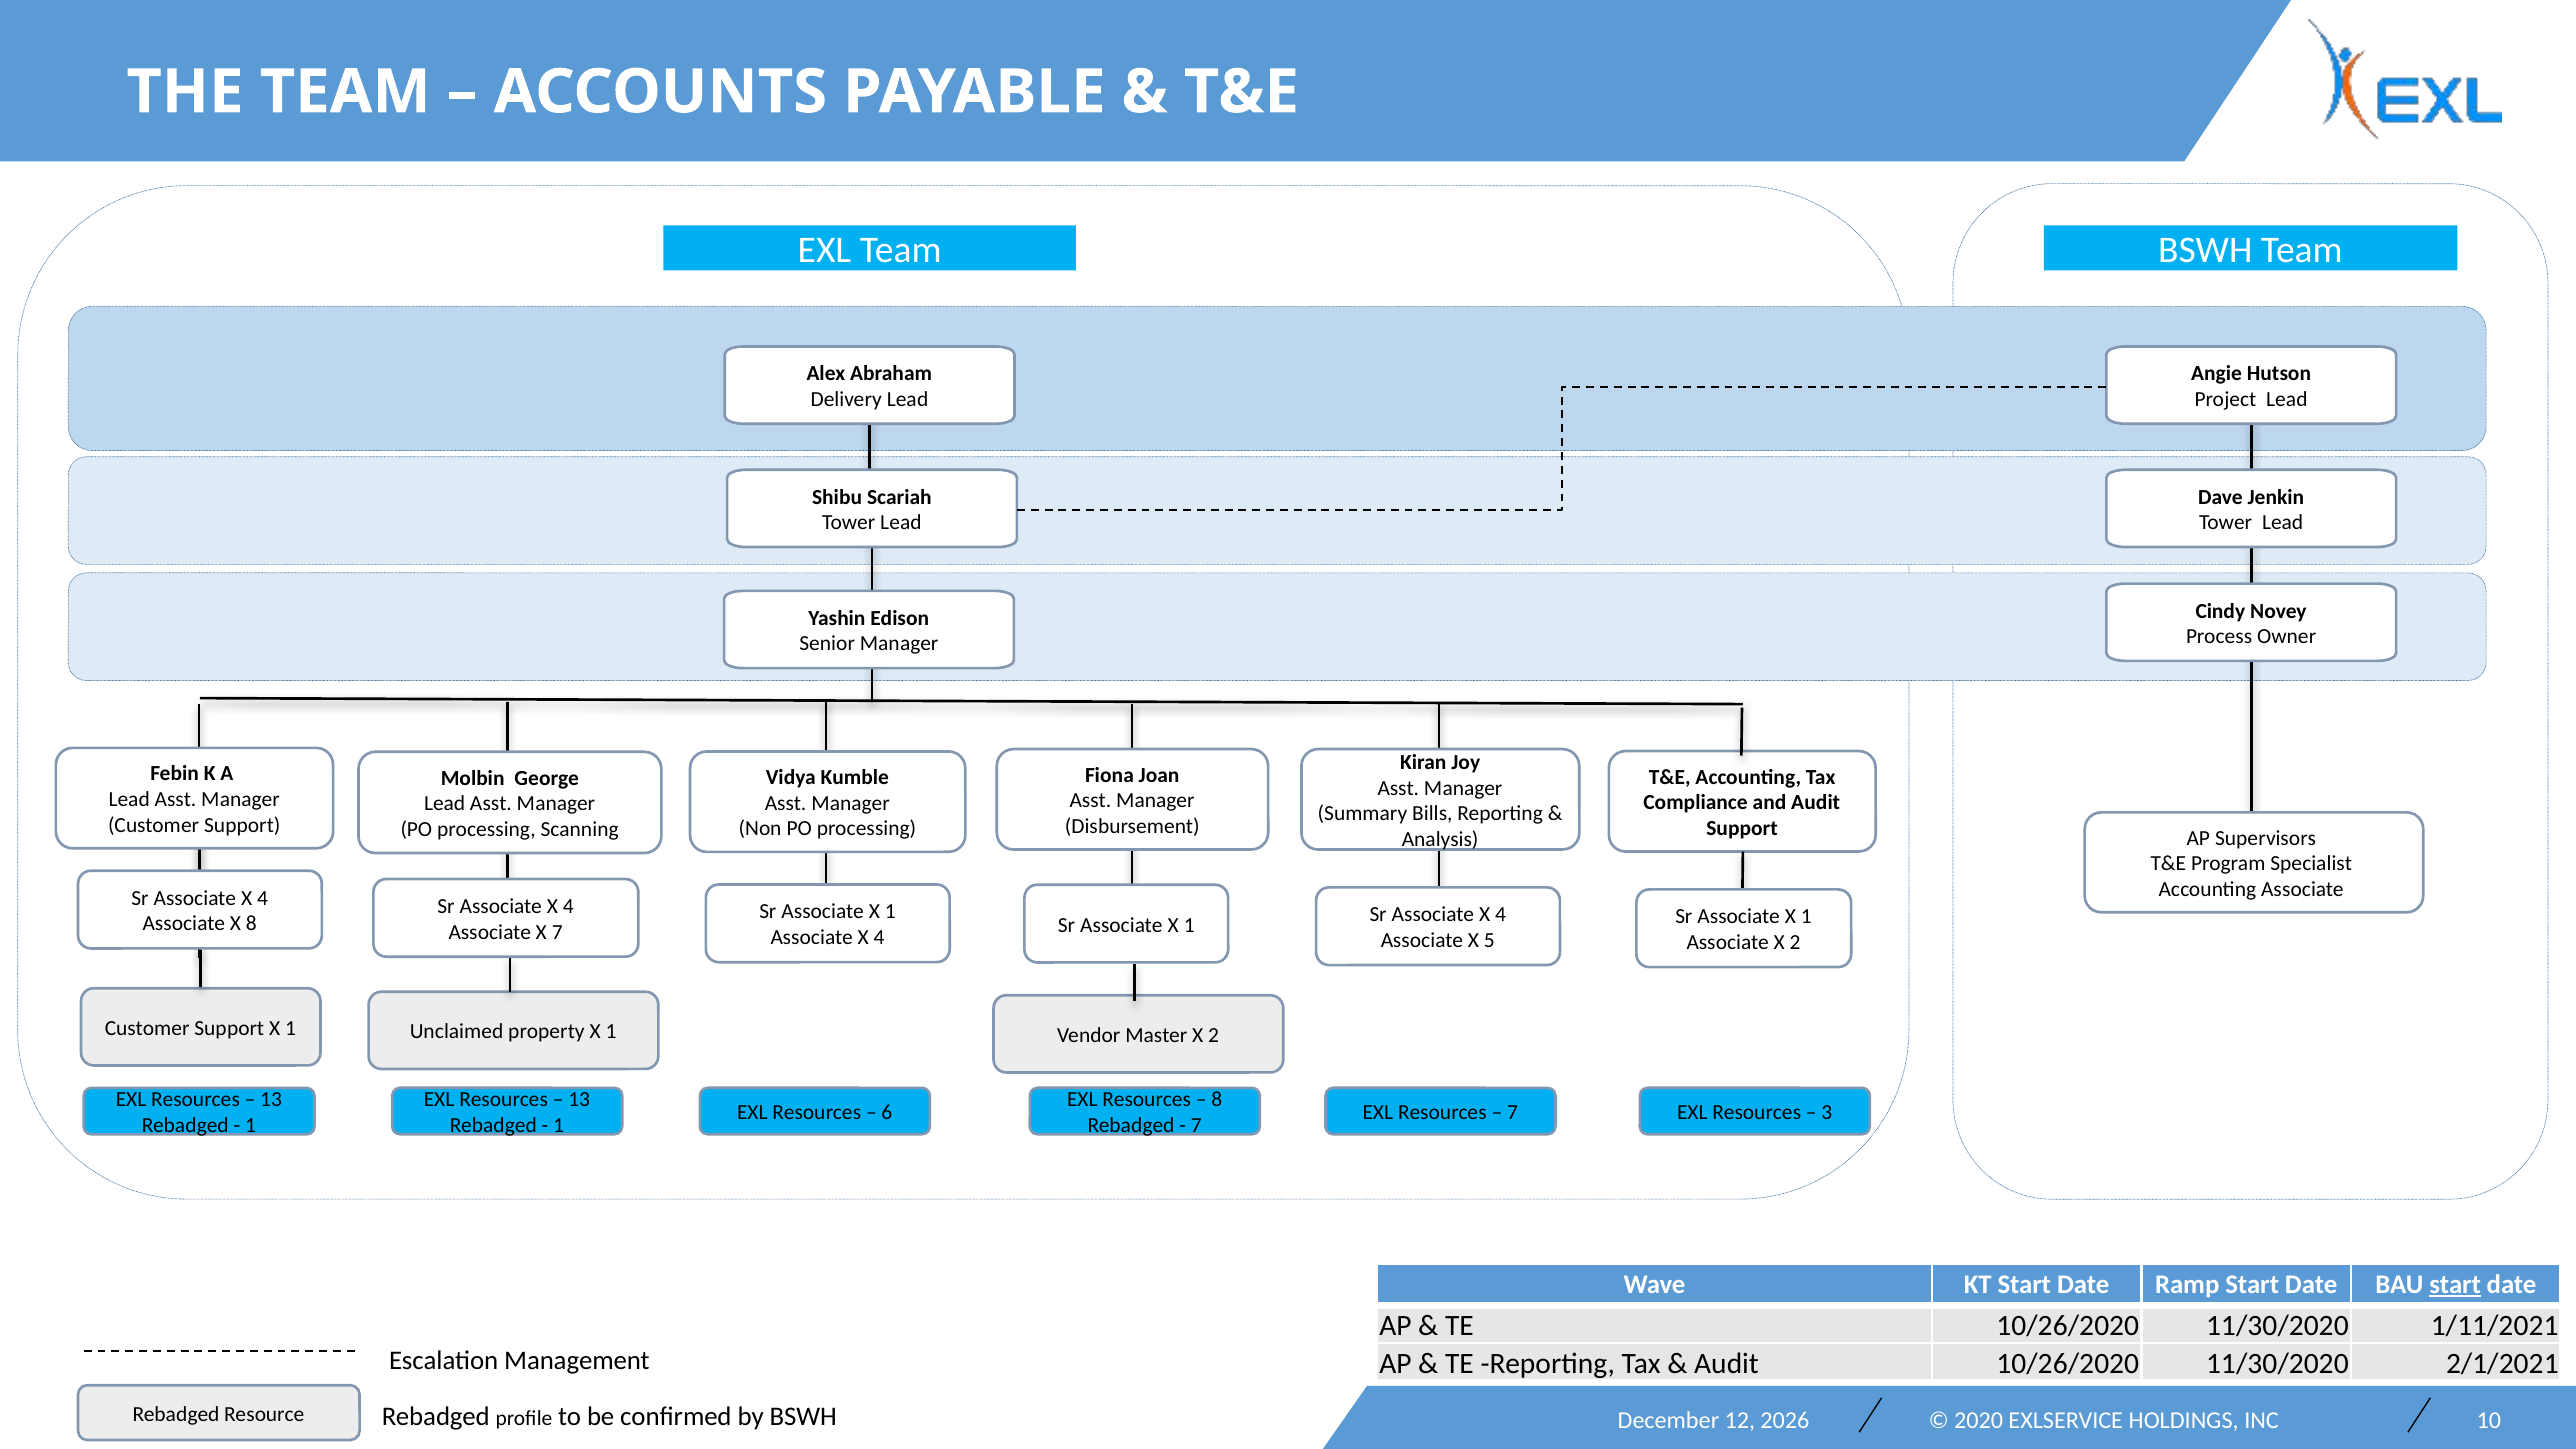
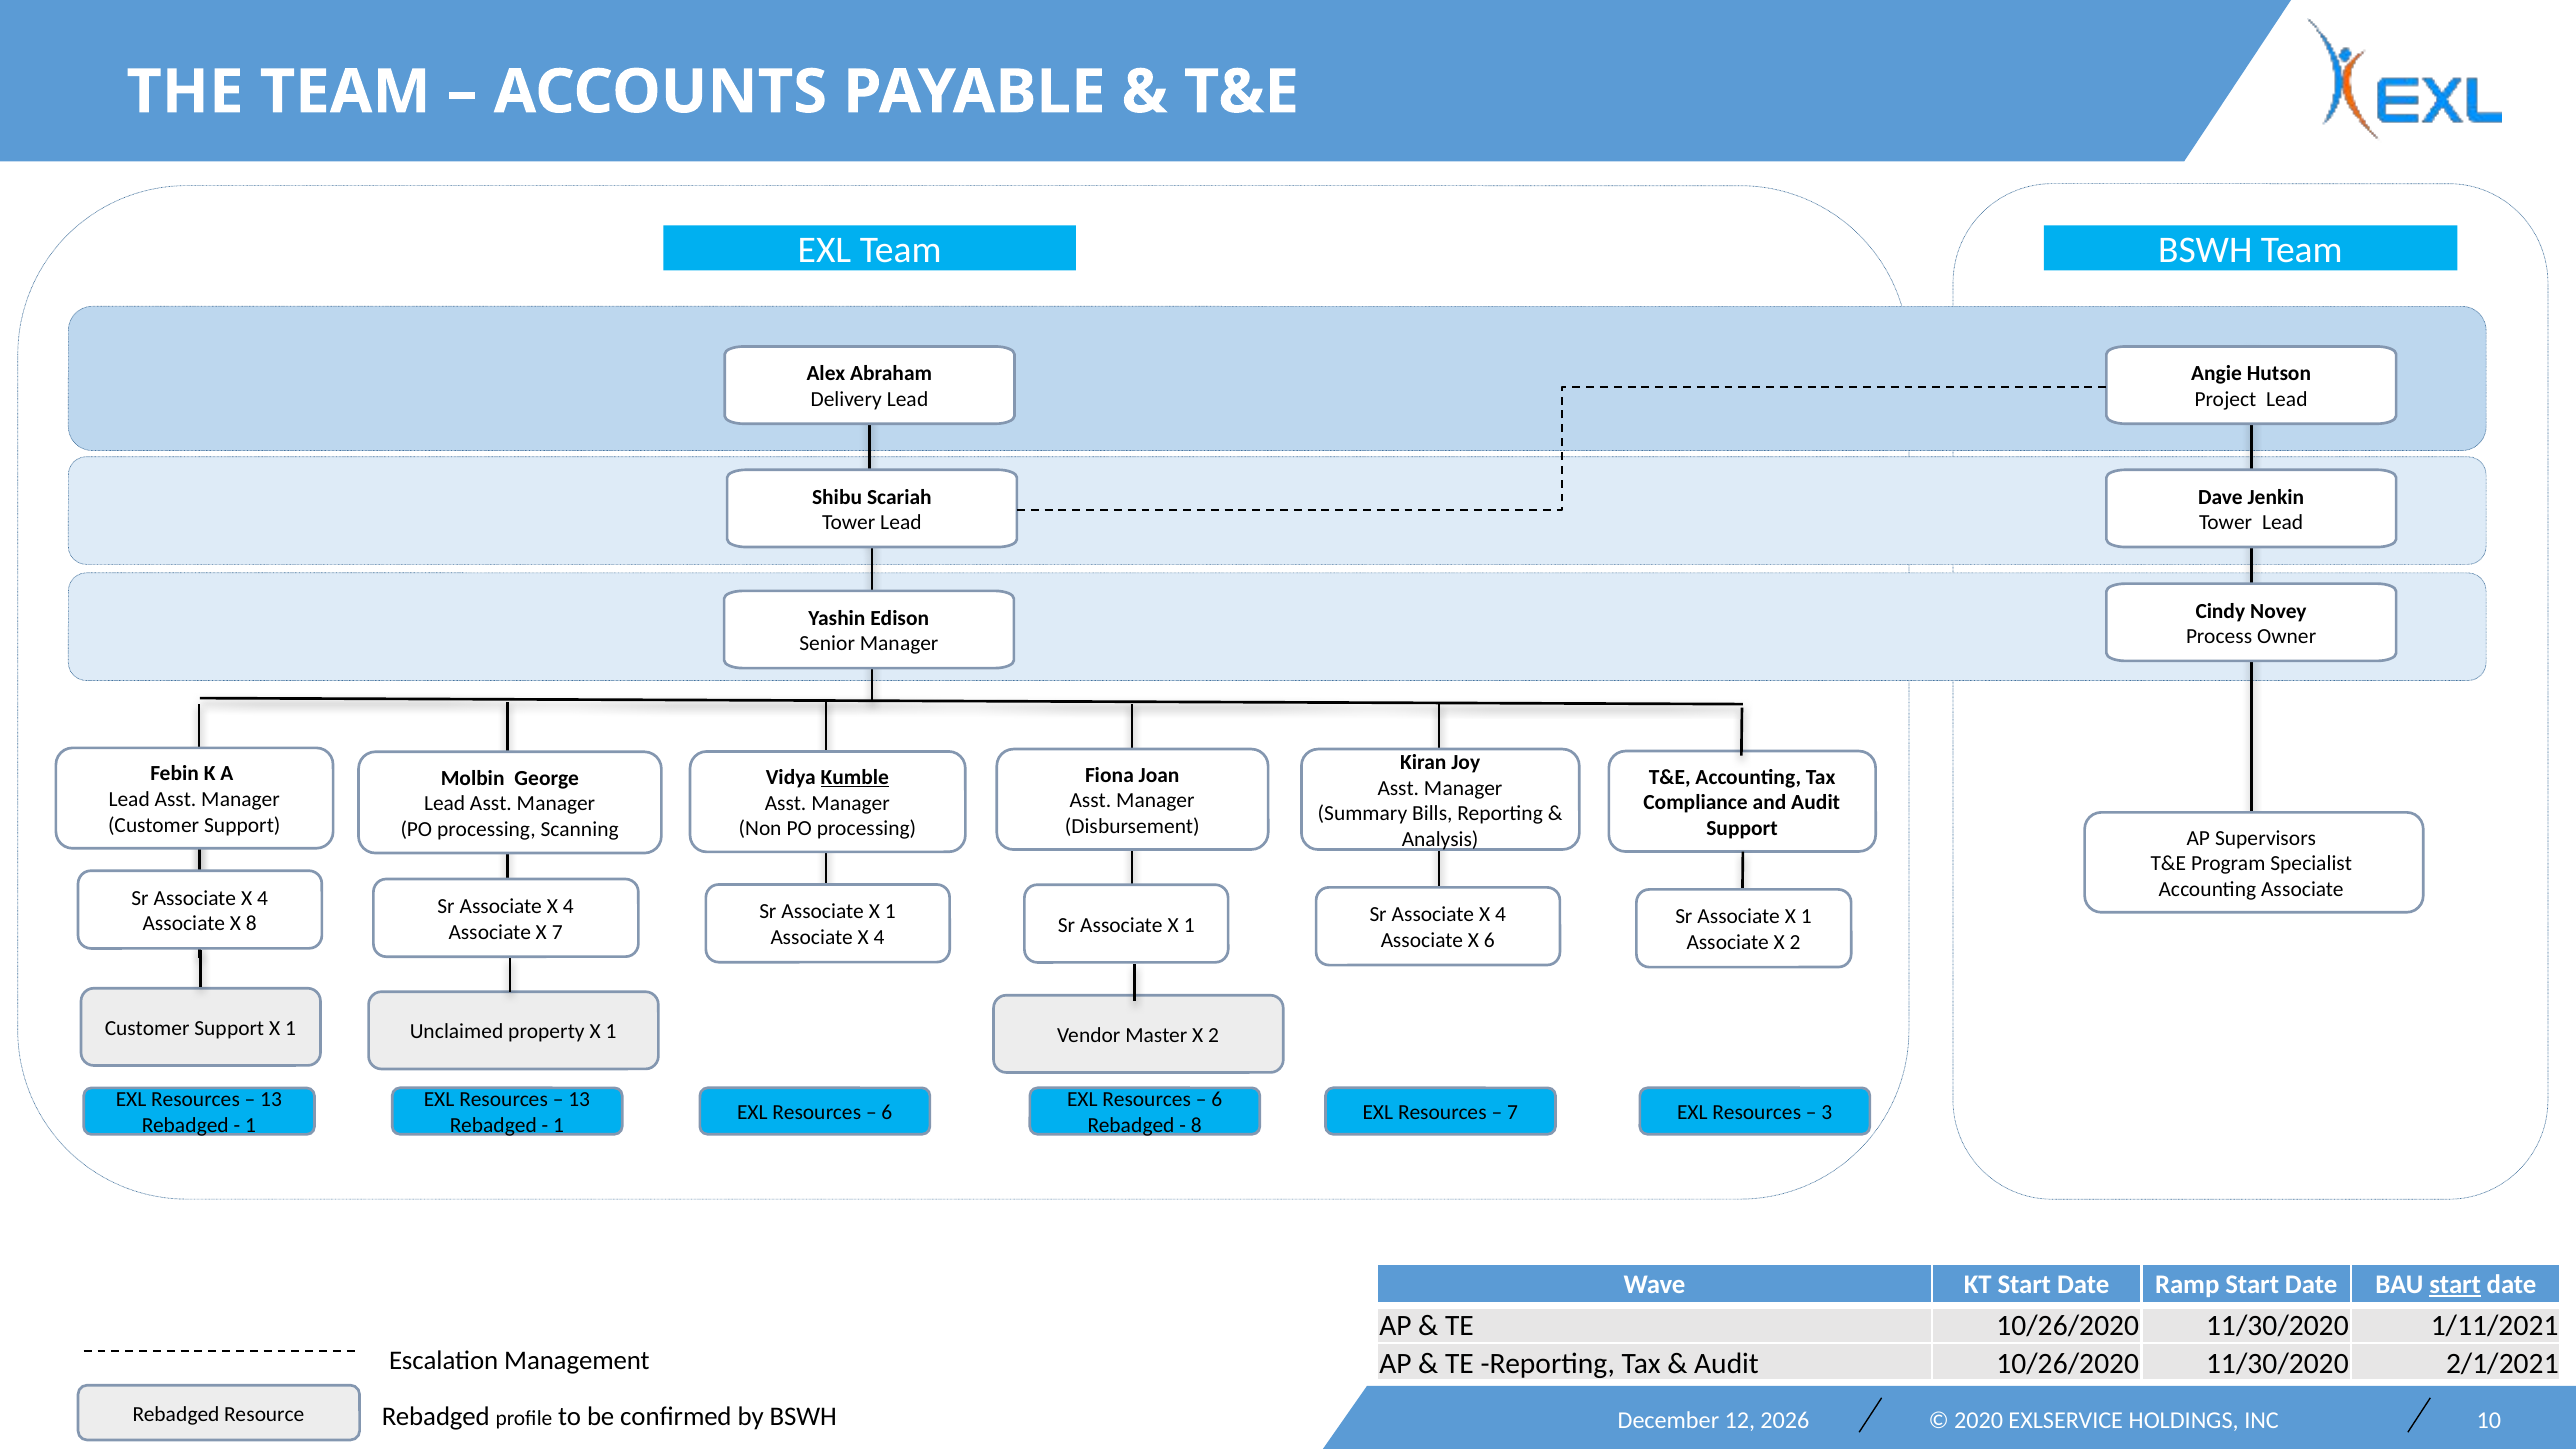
Kumble underline: none -> present (855, 777)
X 5: 5 -> 6 (1489, 941)
8: 8 -> 6 (1217, 1100)
7: 7 -> 8 (1196, 1125)
